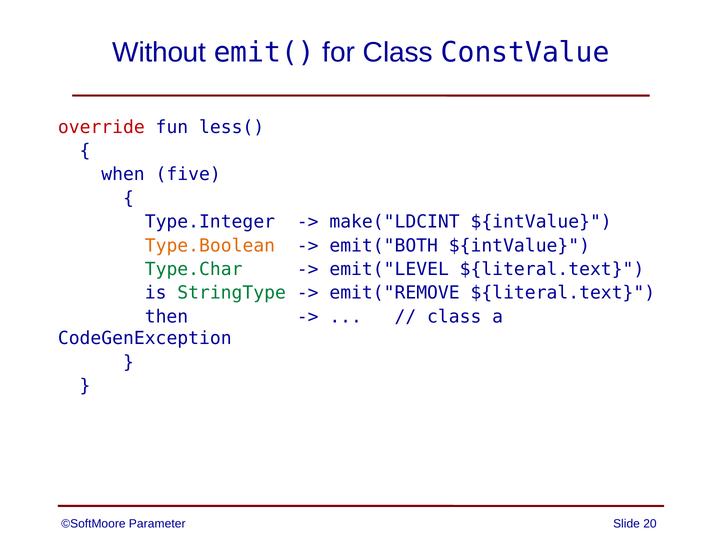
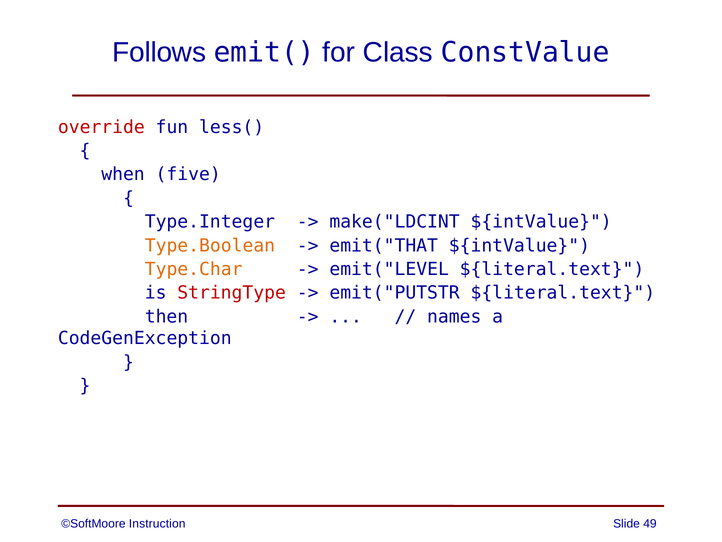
Without: Without -> Follows (159, 53)
emit("BOTH: emit("BOTH -> emit("THAT (384, 245)
Type.Char colour: green -> orange (194, 269)
StringType colour: green -> red (232, 293)
emit("REMOVE: emit("REMOVE -> emit("PUTSTR (395, 293)
class: class -> names (454, 316)
Parameter: Parameter -> Instruction (157, 523)
20: 20 -> 49 (650, 523)
